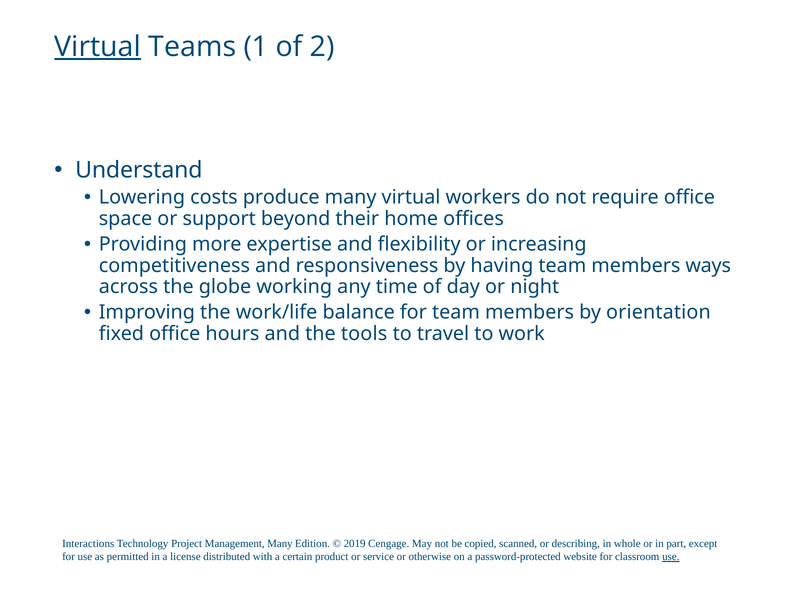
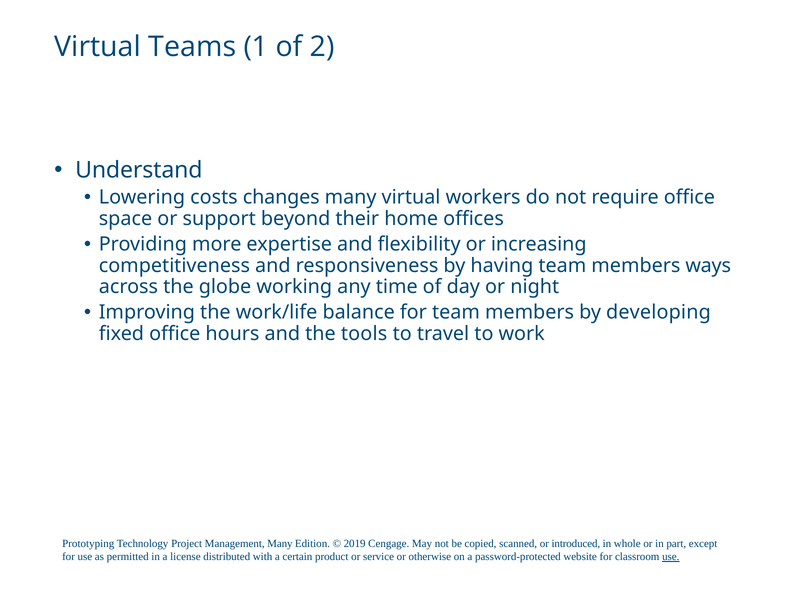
Virtual underline: present -> none (98, 47)
produce: produce -> changes (281, 198)
orientation: orientation -> developing (658, 313)
Interactions: Interactions -> Prototyping (88, 544)
describing: describing -> introduced (576, 544)
